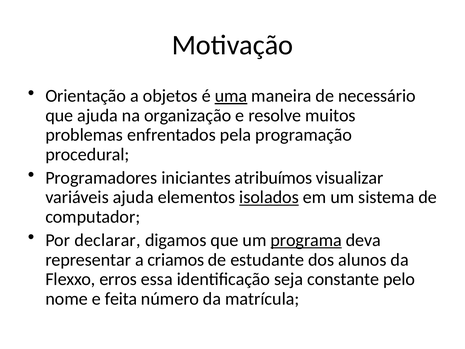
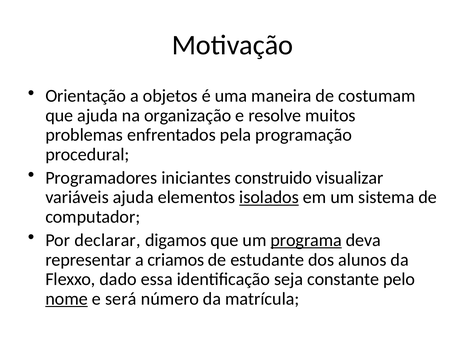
uma underline: present -> none (231, 96)
necessário: necessário -> costumam (377, 96)
atribuímos: atribuímos -> construido (273, 178)
erros: erros -> dado (118, 279)
nome underline: none -> present (67, 299)
feita: feita -> será (121, 299)
